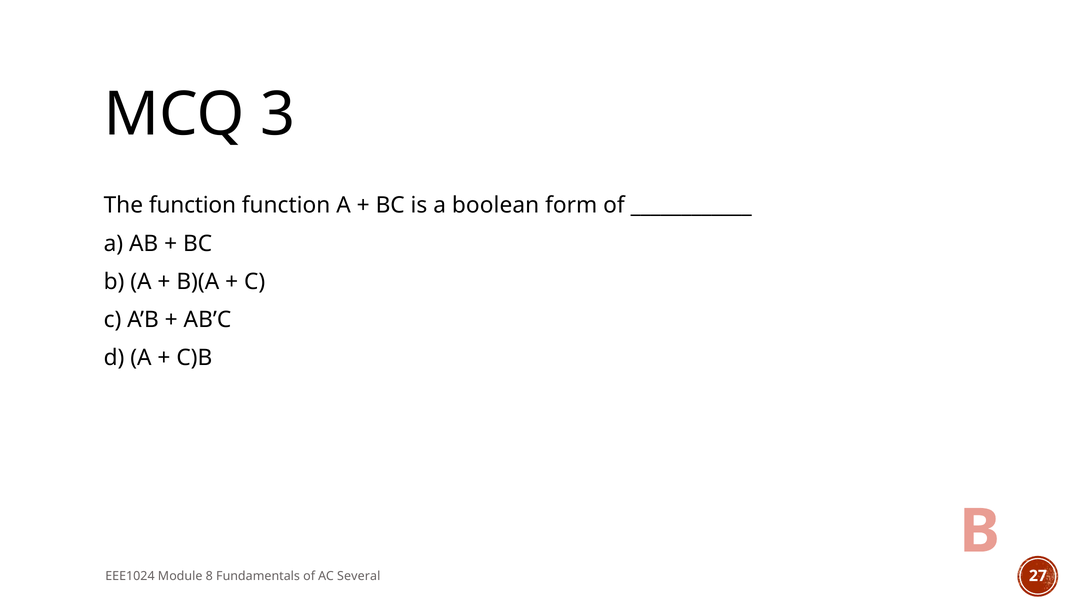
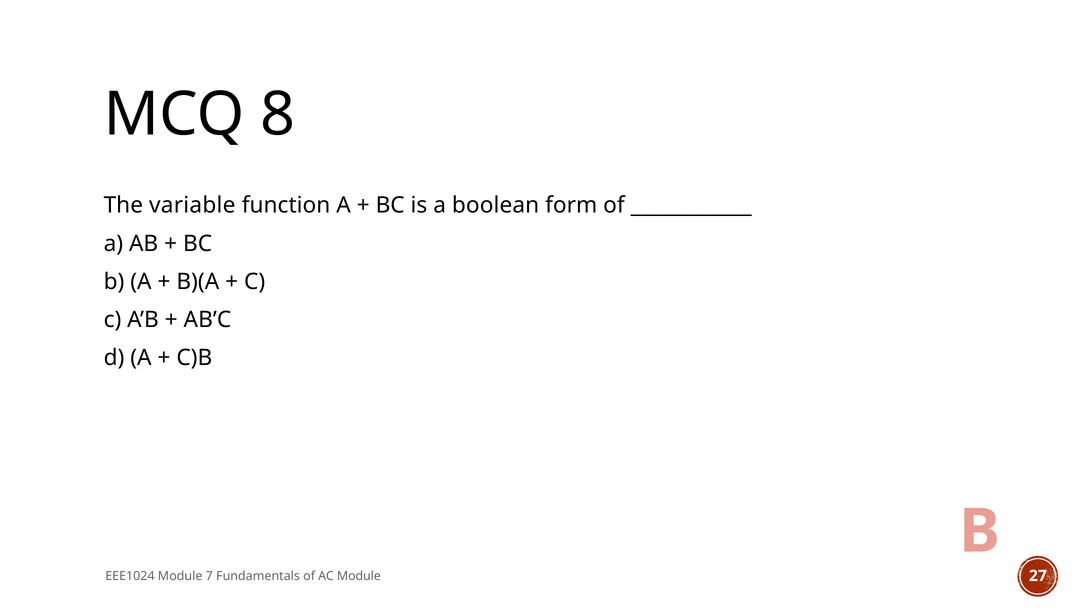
3: 3 -> 8 (278, 115)
The function: function -> variable (192, 206)
8: 8 -> 7 (209, 576)
AC Several: Several -> Module (359, 576)
